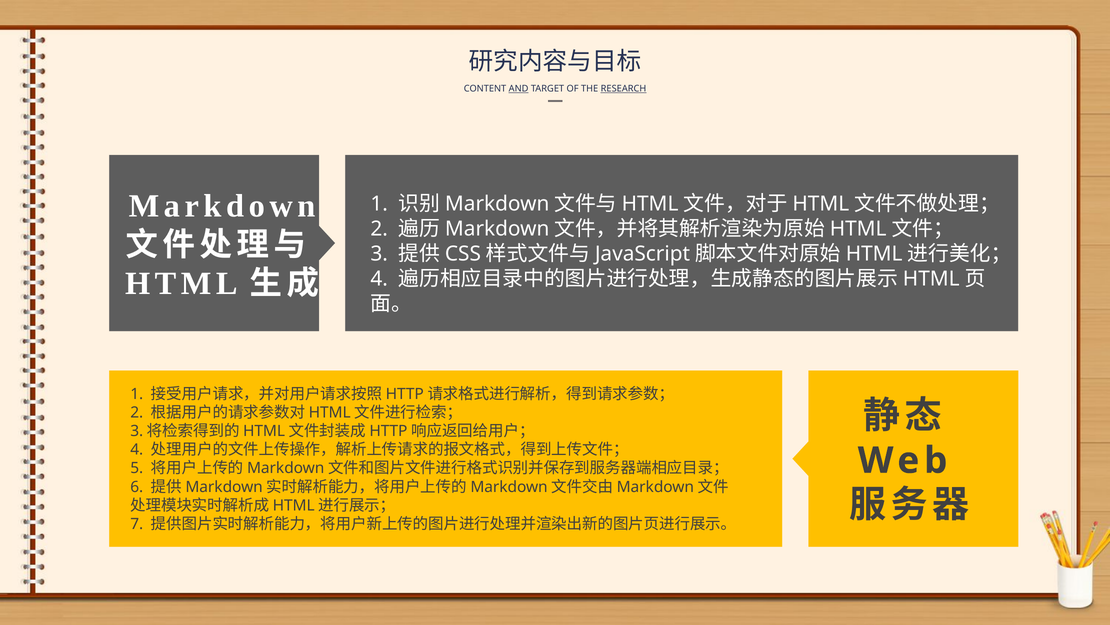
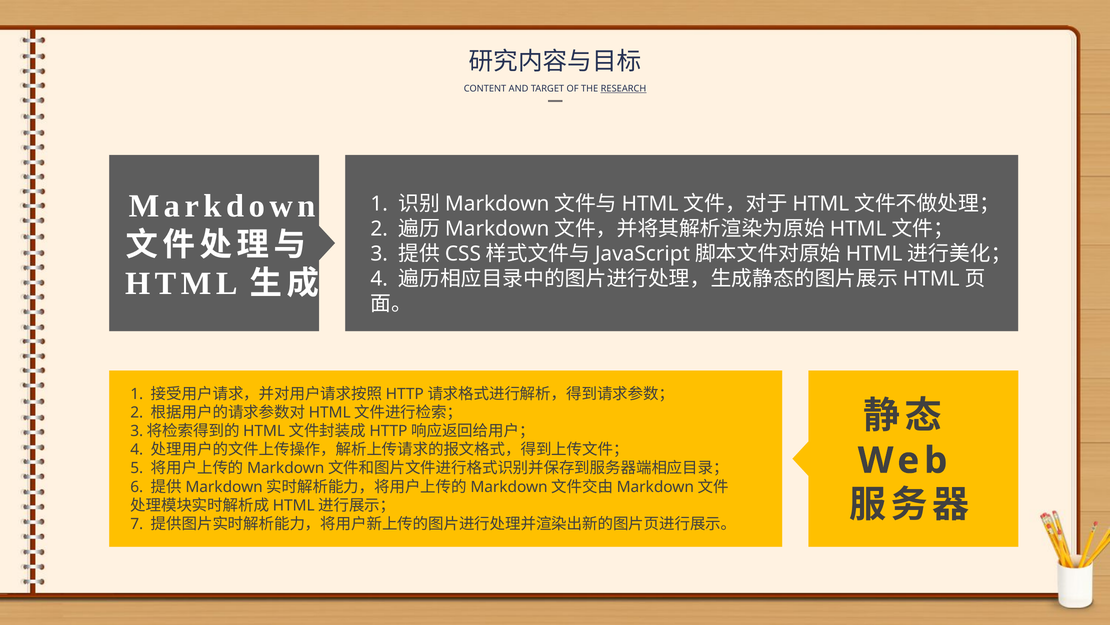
AND underline: present -> none (519, 89)
